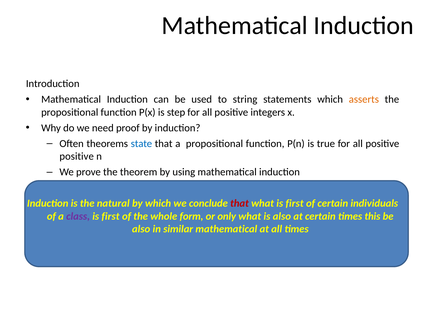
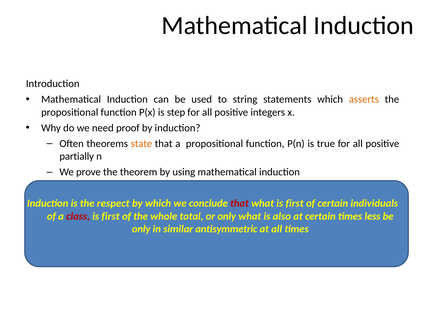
state colour: blue -> orange (141, 143)
positive: positive -> partially (77, 156)
natural: natural -> respect (113, 203)
class colour: purple -> red (78, 216)
form: form -> total (192, 216)
this: this -> less (372, 216)
also: also -> only (141, 229)
similar mathematical: mathematical -> antisymmetric (226, 229)
